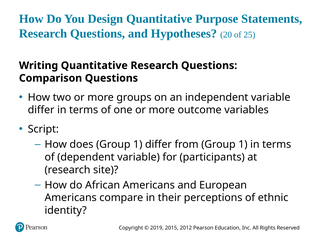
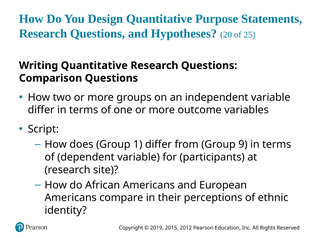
from Group 1: 1 -> 9 (243, 145)
